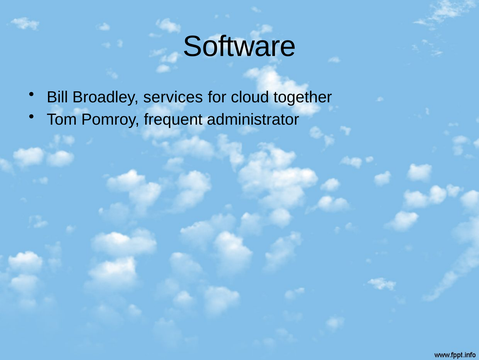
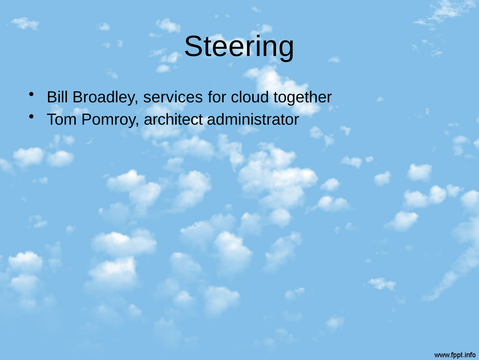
Software: Software -> Steering (239, 46)
frequent: frequent -> architect (173, 119)
